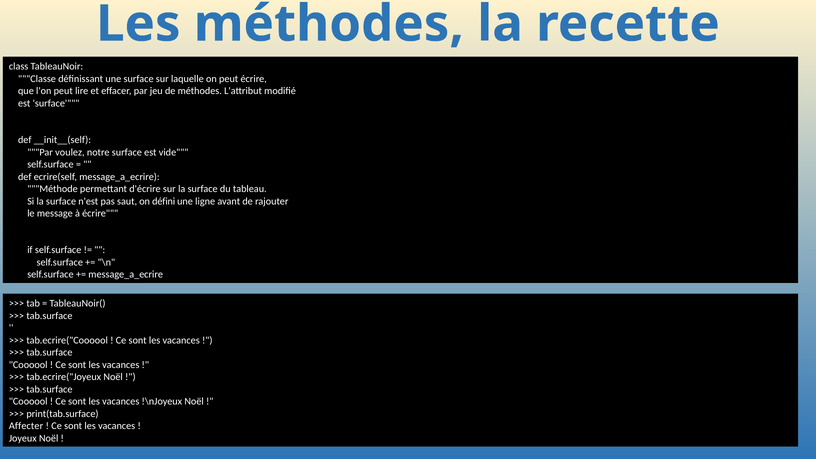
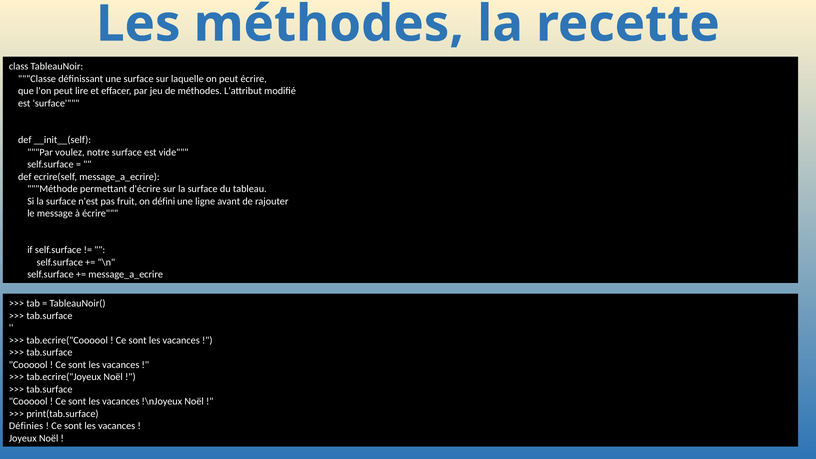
saut: saut -> fruit (127, 201)
Affecter: Affecter -> Définies (26, 426)
